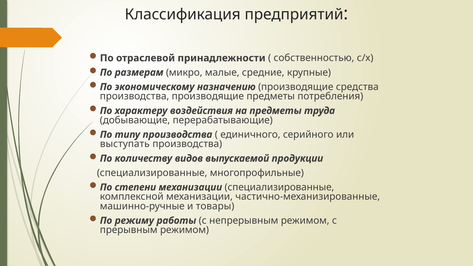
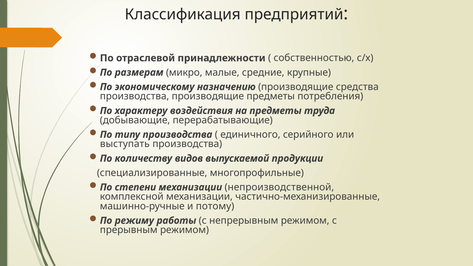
механизации специализированные: специализированные -> непроизводственной (279, 187)
товары: товары -> потому (215, 206)
